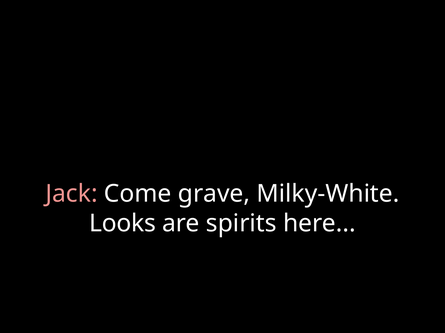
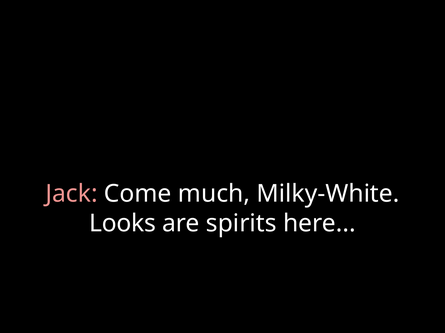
grave: grave -> much (214, 194)
